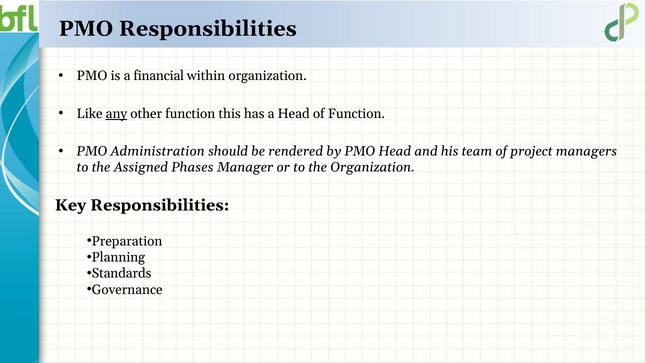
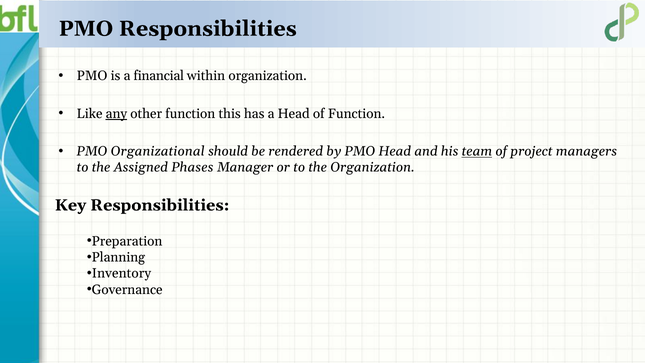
Administration: Administration -> Organizational (158, 151)
team underline: none -> present (477, 151)
Standards: Standards -> Inventory (121, 273)
